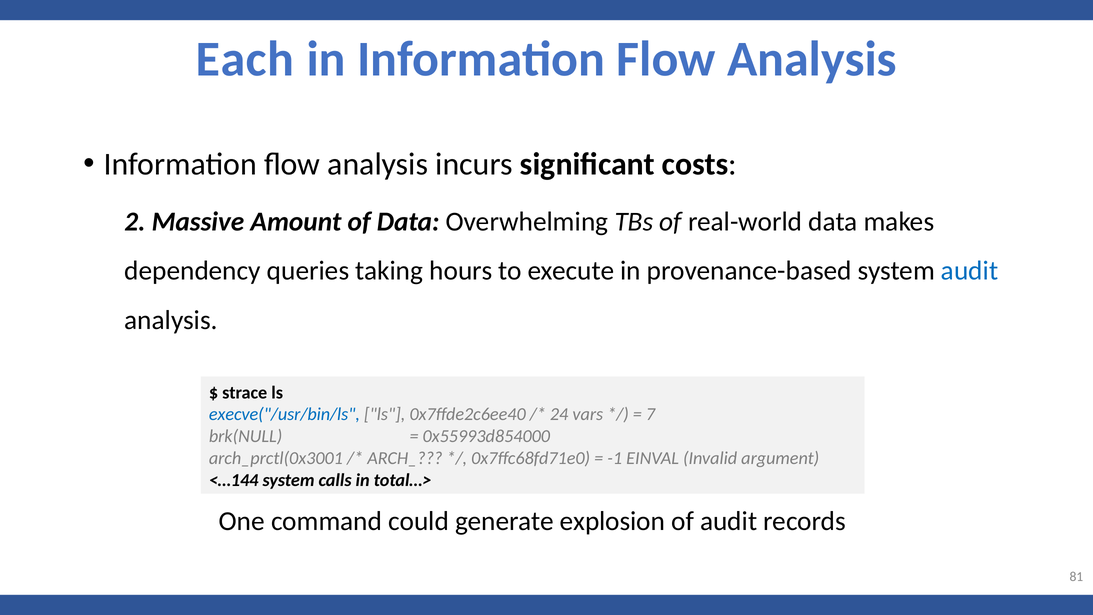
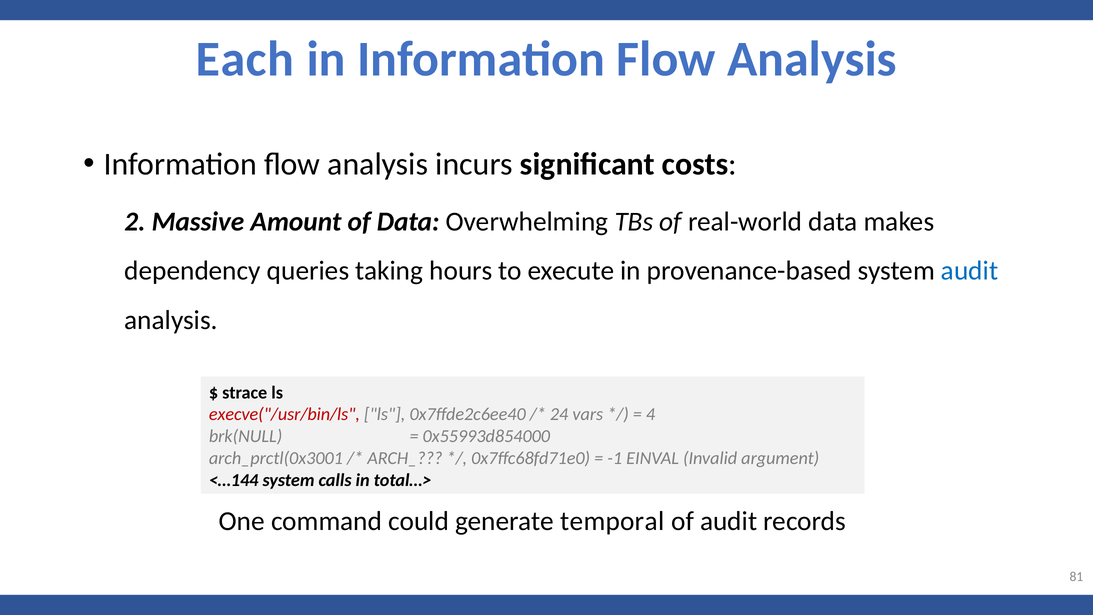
execve("/usr/bin/ls colour: blue -> red (284, 414)
7: 7 -> 4 (651, 414)
explosion: explosion -> temporal (612, 521)
